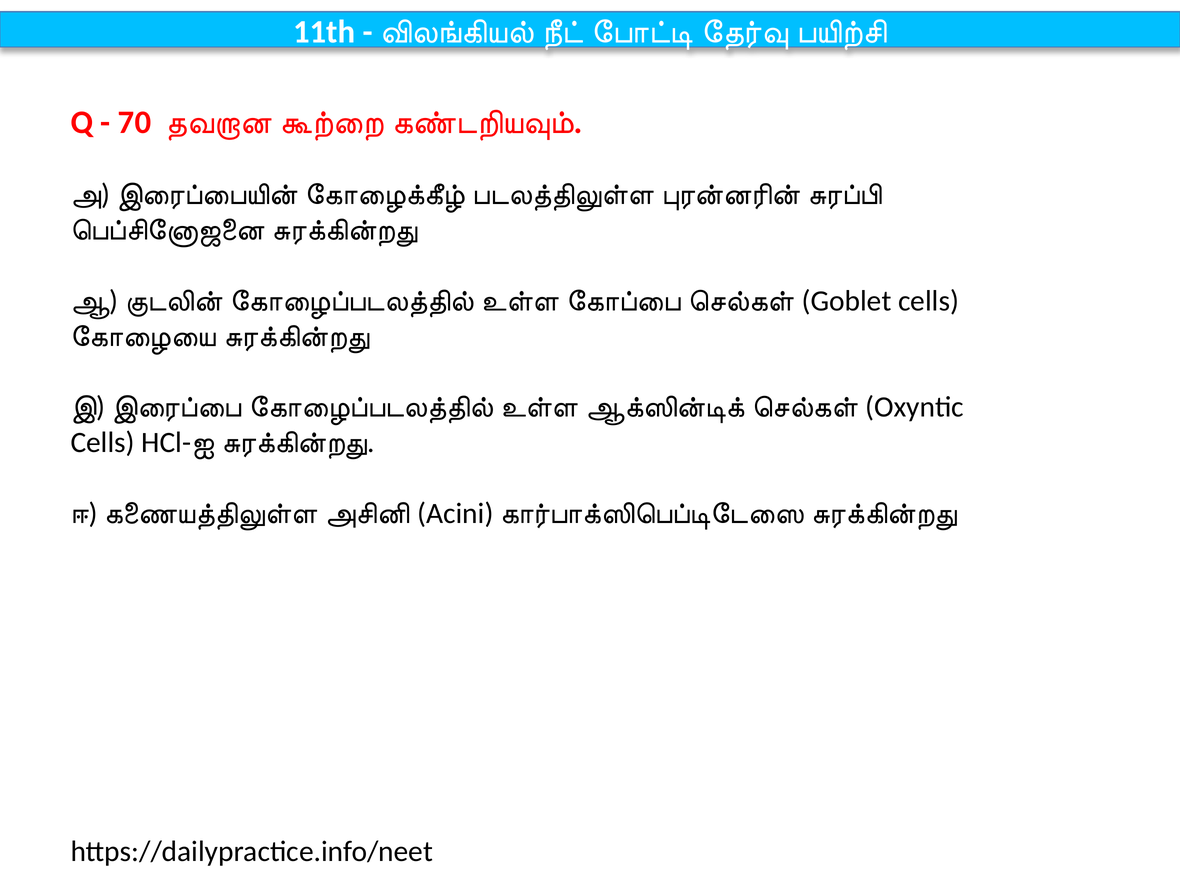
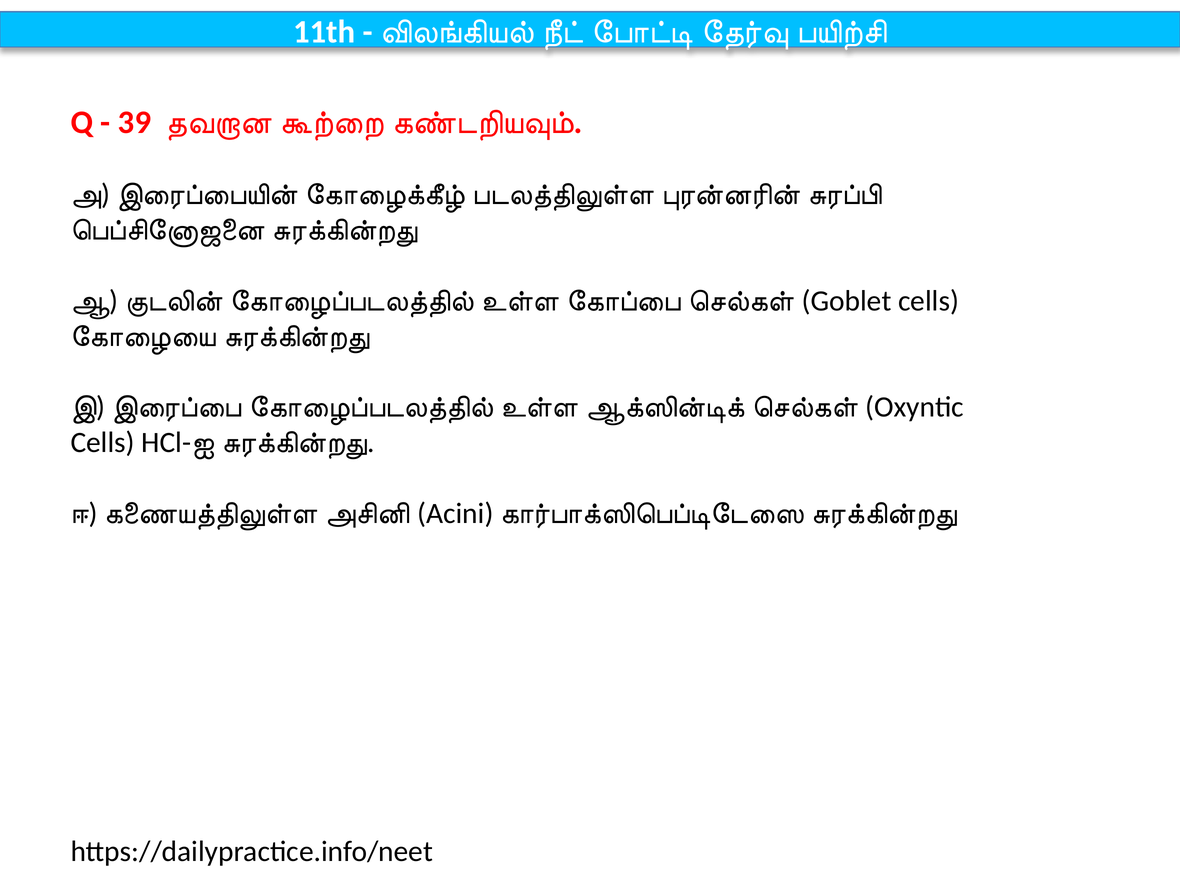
70: 70 -> 39 (135, 122)
